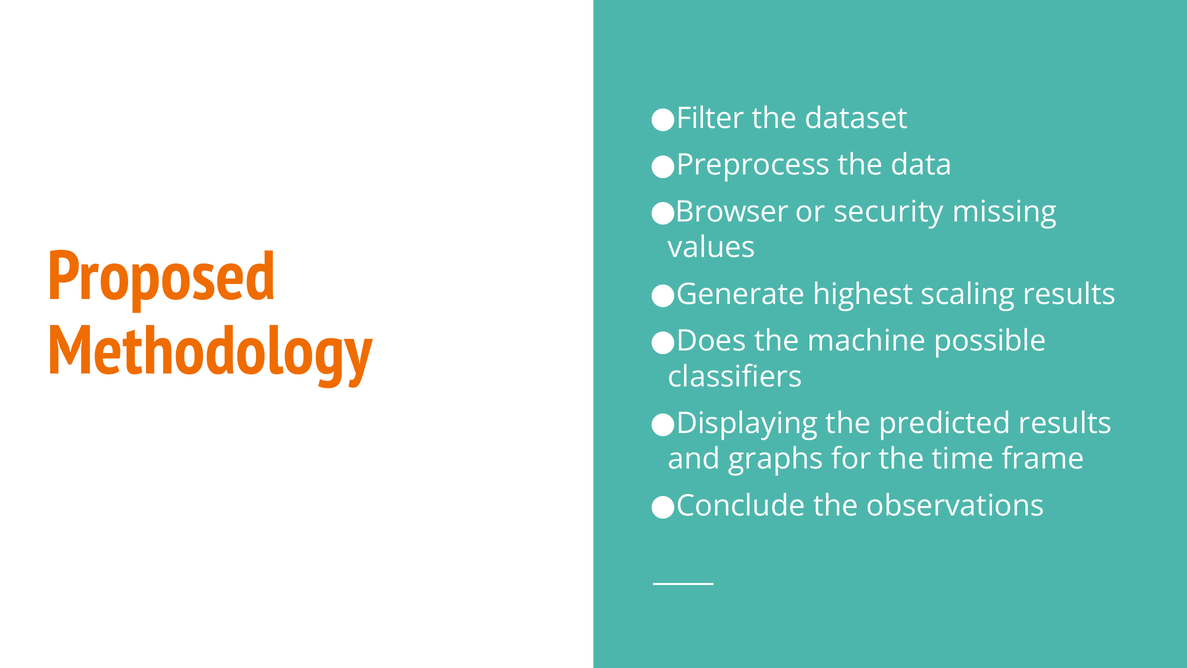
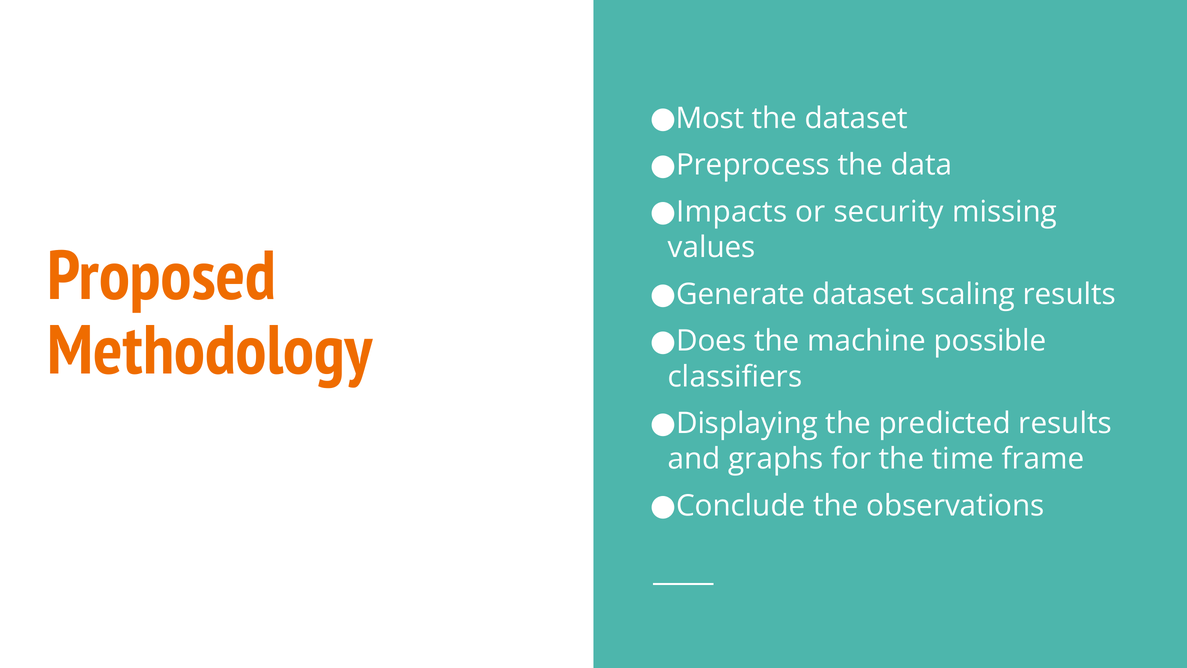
Filter: Filter -> Most (710, 118)
Browser: Browser -> Impacts (732, 212)
Generate highest: highest -> dataset (863, 294)
